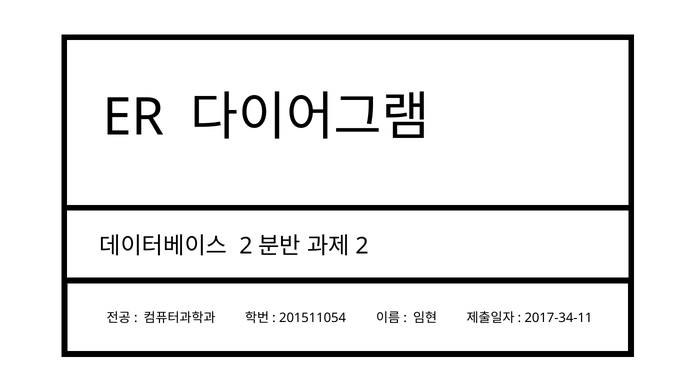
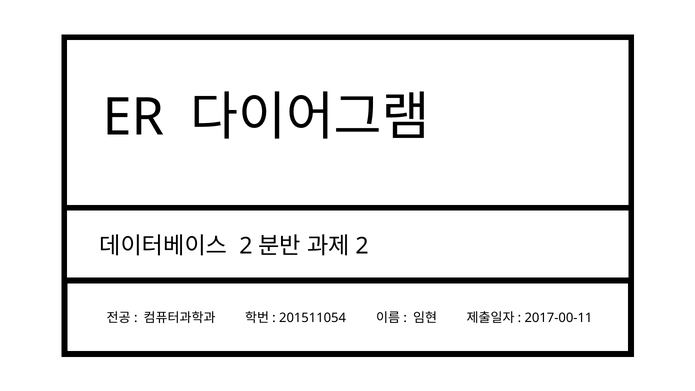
2017-34-11: 2017-34-11 -> 2017-00-11 (558, 318)
